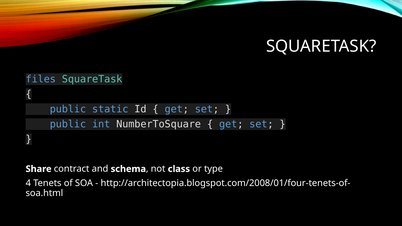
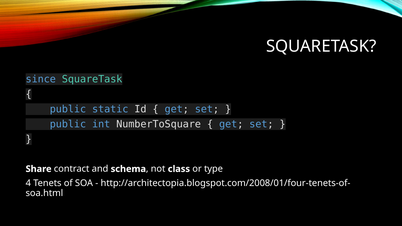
files: files -> since (41, 79)
